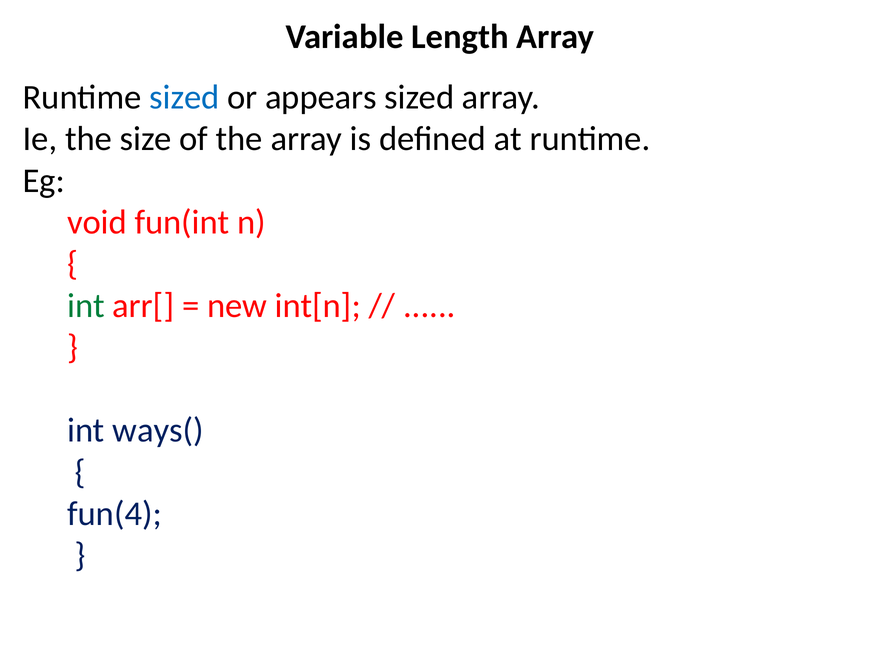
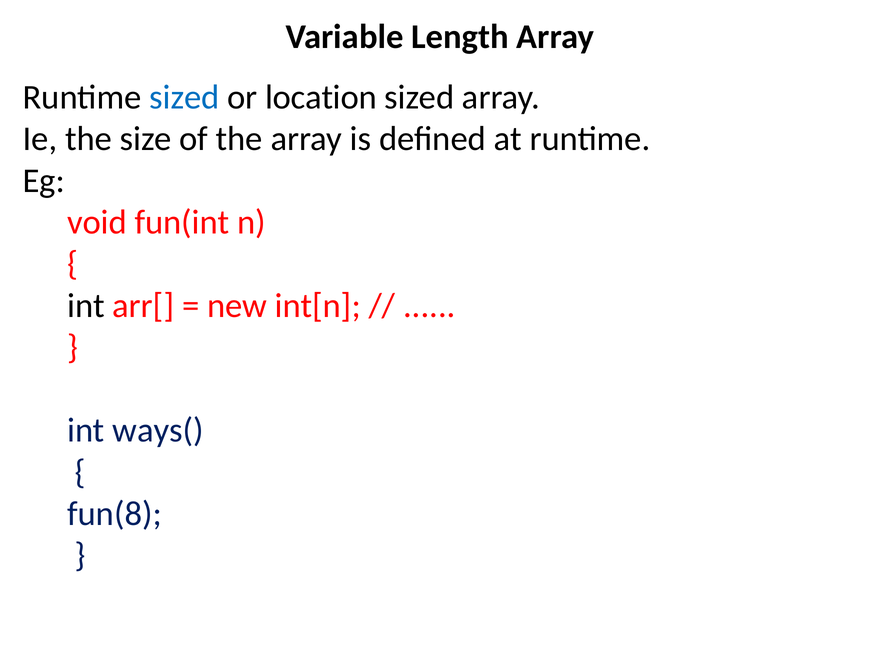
appears: appears -> location (321, 97)
int colour: green -> black (86, 305)
fun(4: fun(4 -> fun(8 (115, 513)
